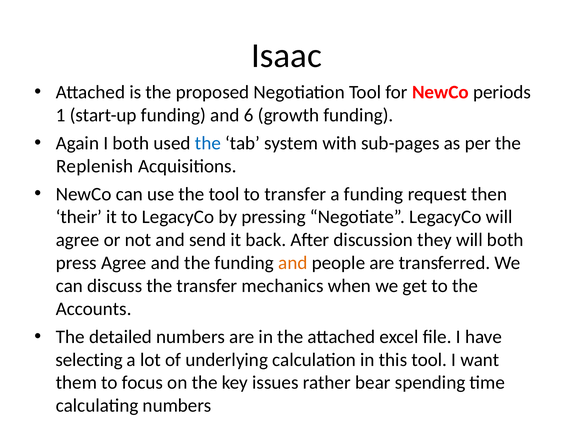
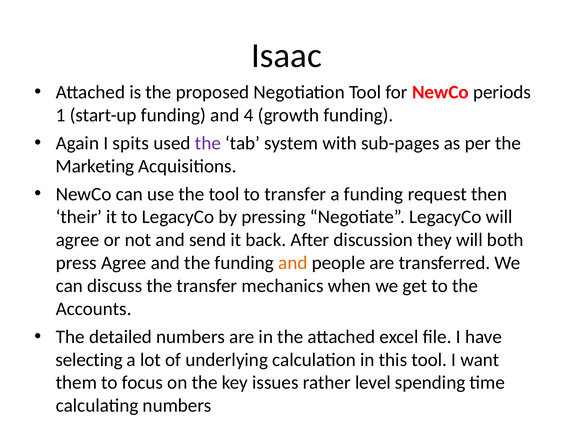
6: 6 -> 4 (249, 115)
I both: both -> spits (131, 143)
the colour: blue -> purple (208, 143)
Replenish: Replenish -> Marketing (95, 166)
bear: bear -> level (373, 382)
